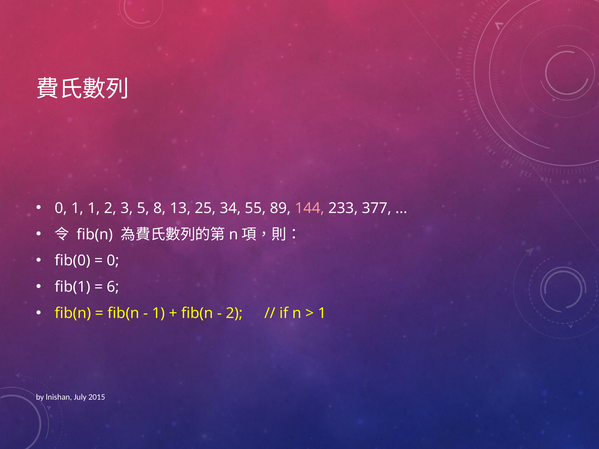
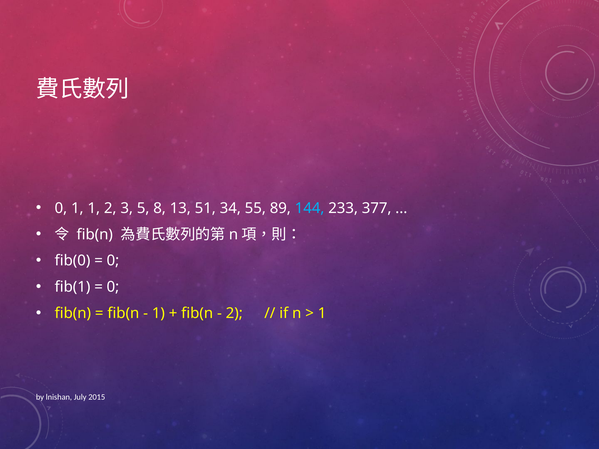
25: 25 -> 51 (205, 208)
144 colour: pink -> light blue (310, 208)
6: 6 -> 0 (113, 287)
